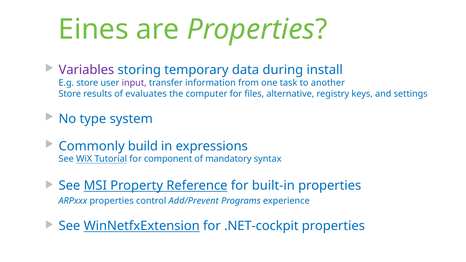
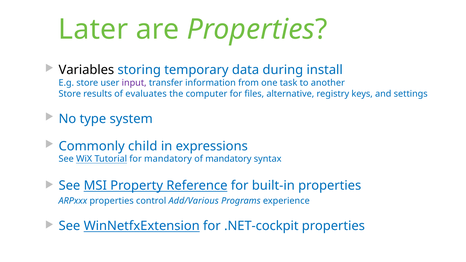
Eines: Eines -> Later (93, 29)
Variables colour: purple -> black (86, 70)
build: build -> child (143, 146)
for component: component -> mandatory (168, 159)
Add/Prevent: Add/Prevent -> Add/Various (194, 201)
